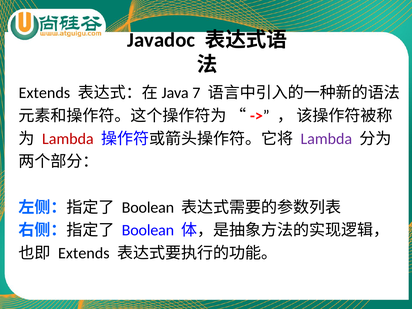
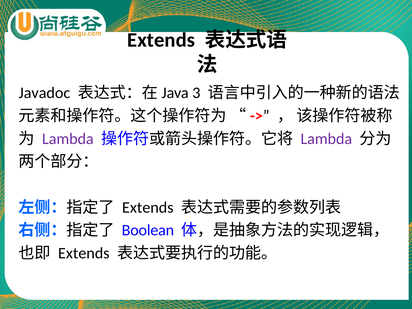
Javadoc: Javadoc -> Extends (161, 40)
Extends: Extends -> Javadoc (44, 93)
7: 7 -> 3 (196, 93)
Lambda colour: red -> purple (68, 139)
Boolean: Boolean -> Extends (148, 207)
